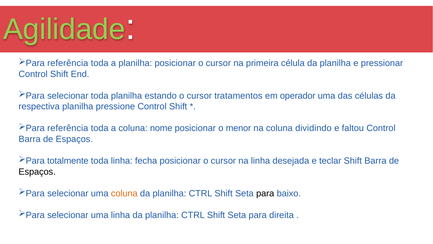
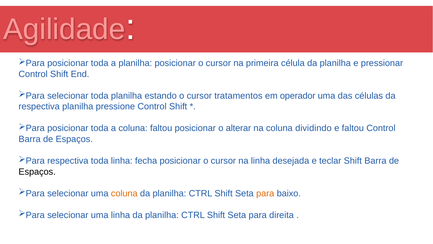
Agilidade colour: light green -> pink (64, 29)
referência: referência -> posicionar (68, 63)
referência: referência -> posicionar (68, 128)
coluna nome: nome -> faltou (161, 128)
menor: menor -> alterar (238, 128)
totalmente: totalmente -> respectiva (68, 161)
para colour: black -> orange (265, 193)
